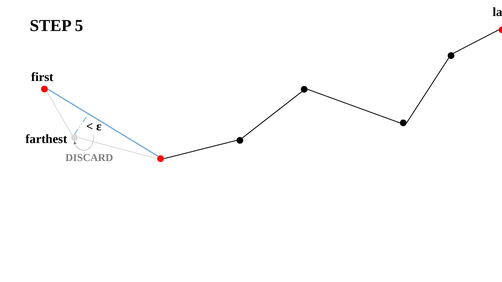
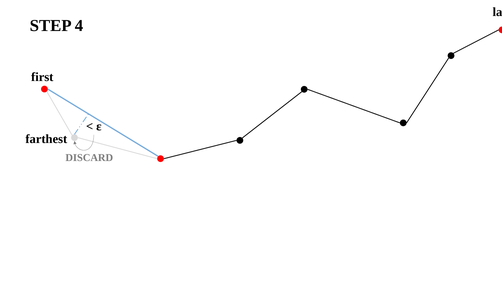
5: 5 -> 4 (79, 26)
